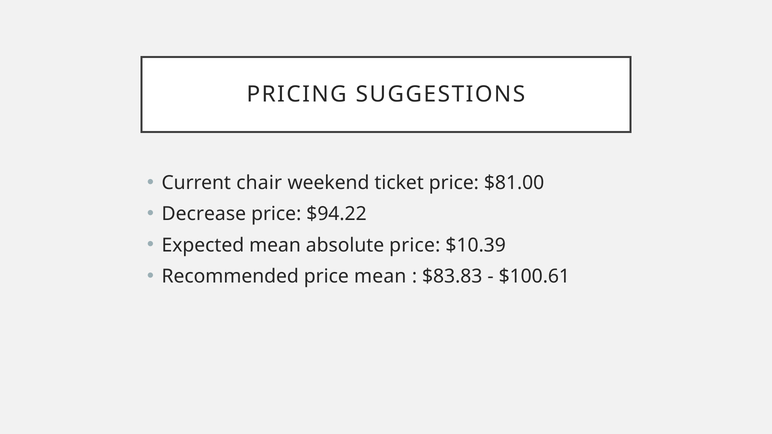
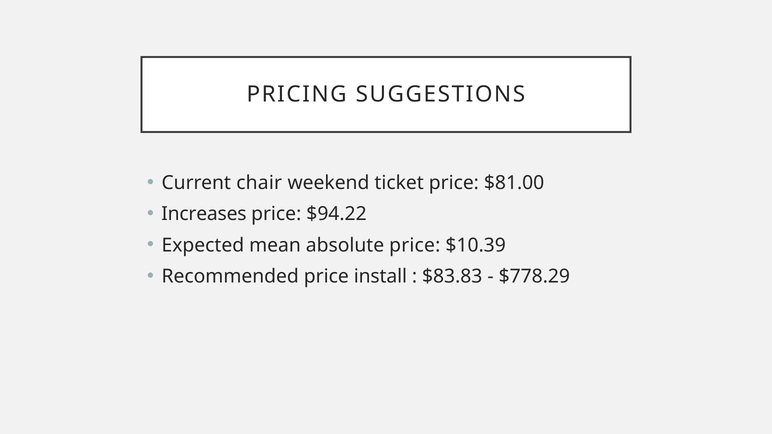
Decrease: Decrease -> Increases (204, 214)
price mean: mean -> install (380, 276)
$100.61: $100.61 -> $778.29 (534, 276)
